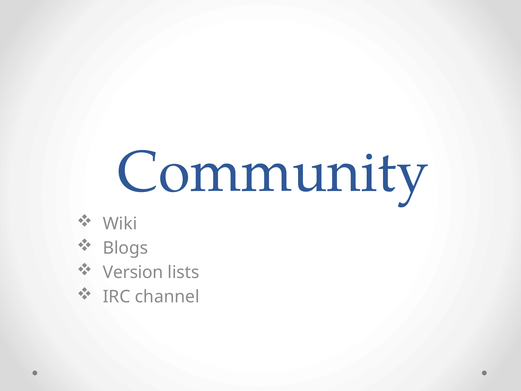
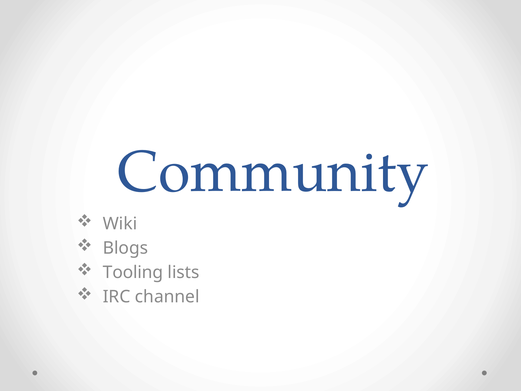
Version: Version -> Tooling (133, 272)
